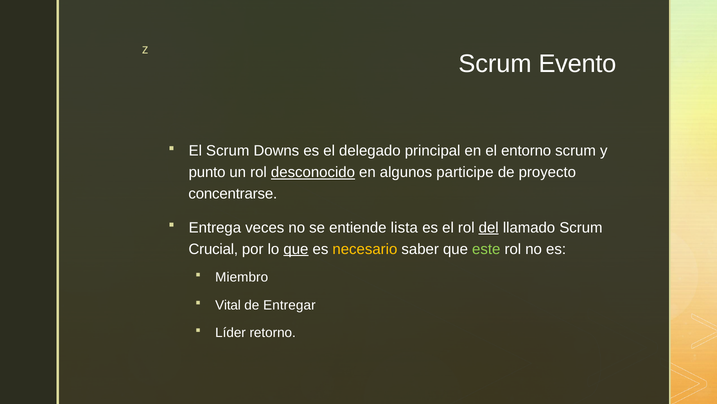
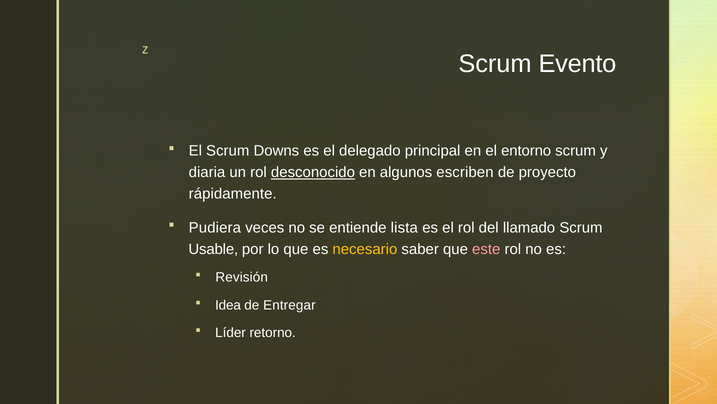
punto: punto -> diaria (207, 172)
participe: participe -> escriben (465, 172)
concentrarse: concentrarse -> rápidamente (233, 194)
Entrega: Entrega -> Pudiera (215, 227)
del underline: present -> none (489, 227)
Crucial: Crucial -> Usable (213, 249)
que underline: present -> none (296, 249)
este colour: light green -> pink (486, 249)
Miembro: Miembro -> Revisión (242, 277)
Vital: Vital -> Idea (228, 305)
